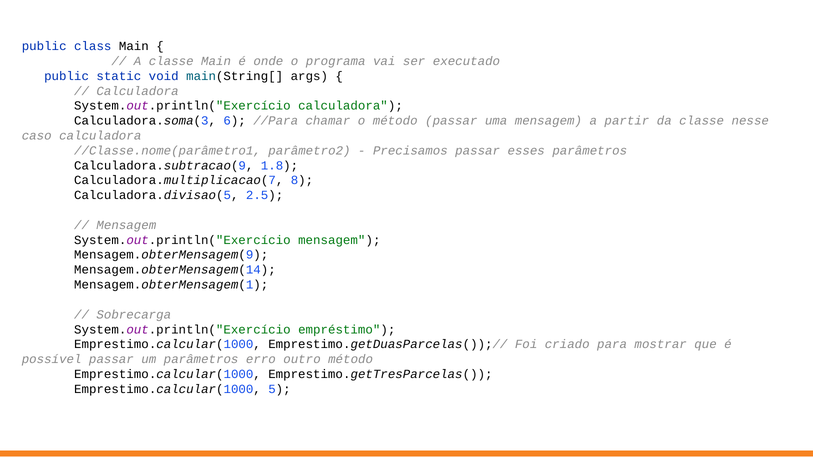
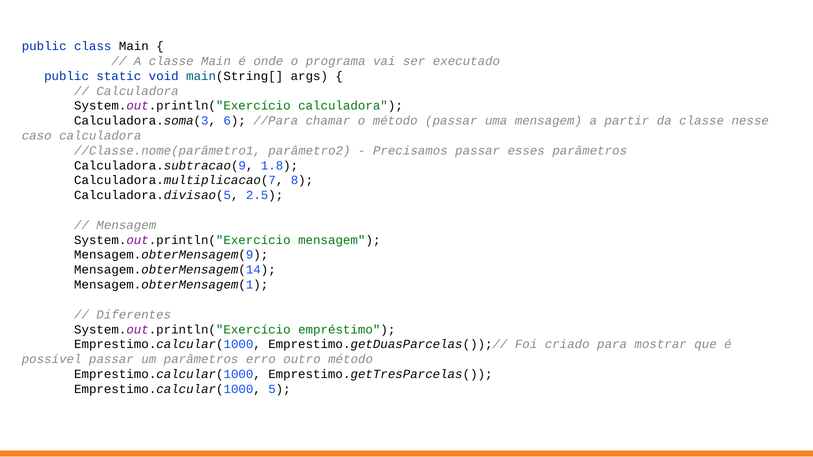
Sobrecarga: Sobrecarga -> Diferentes (134, 315)
